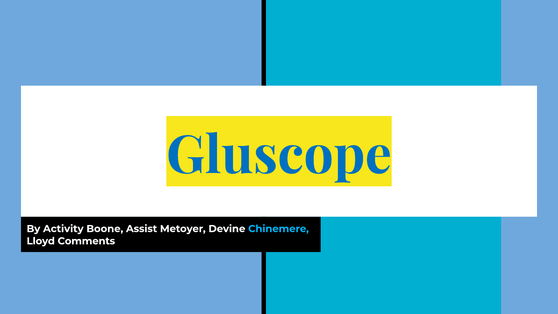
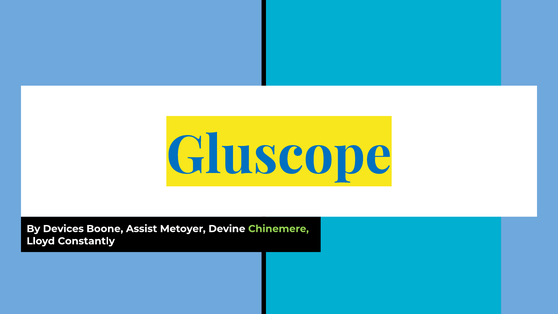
Activity: Activity -> Devices (63, 229)
Chinemere colour: light blue -> light green (279, 229)
Comments: Comments -> Constantly (86, 241)
